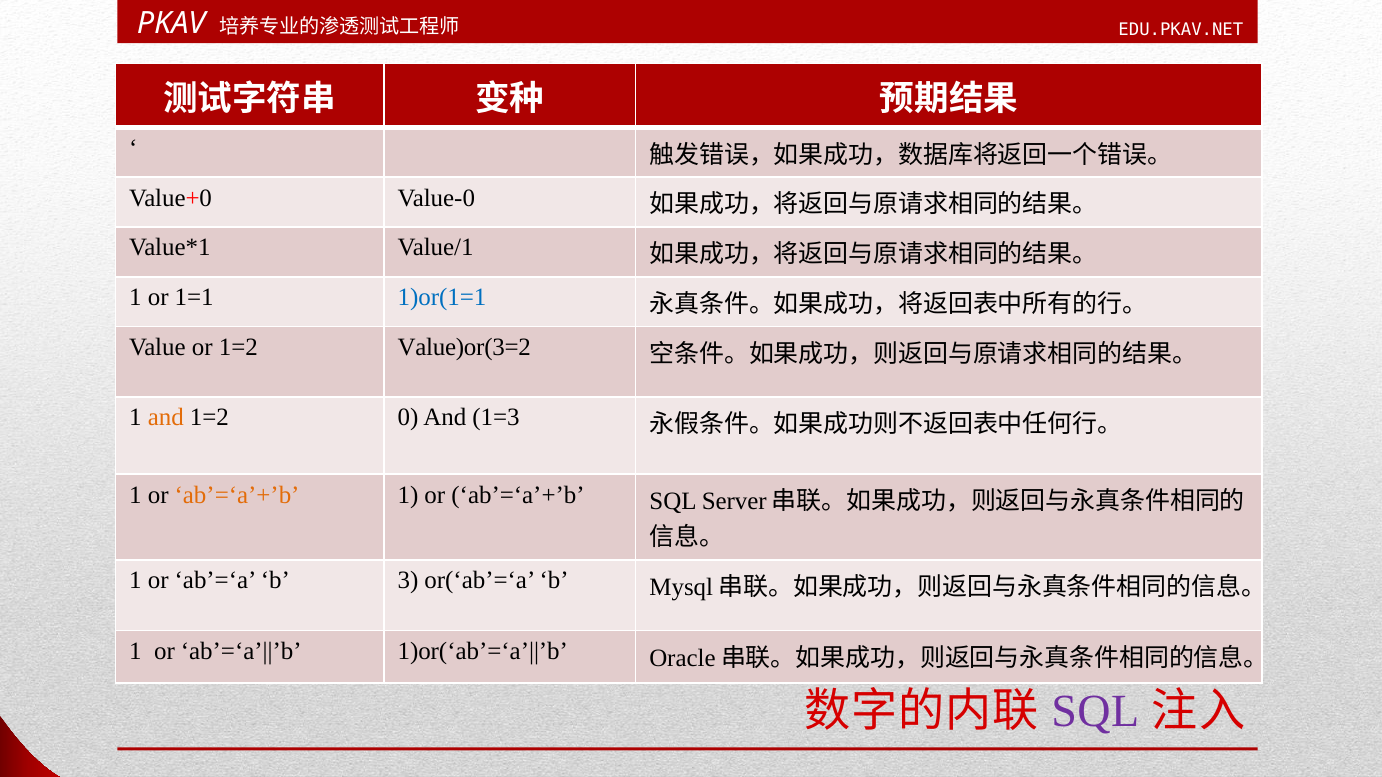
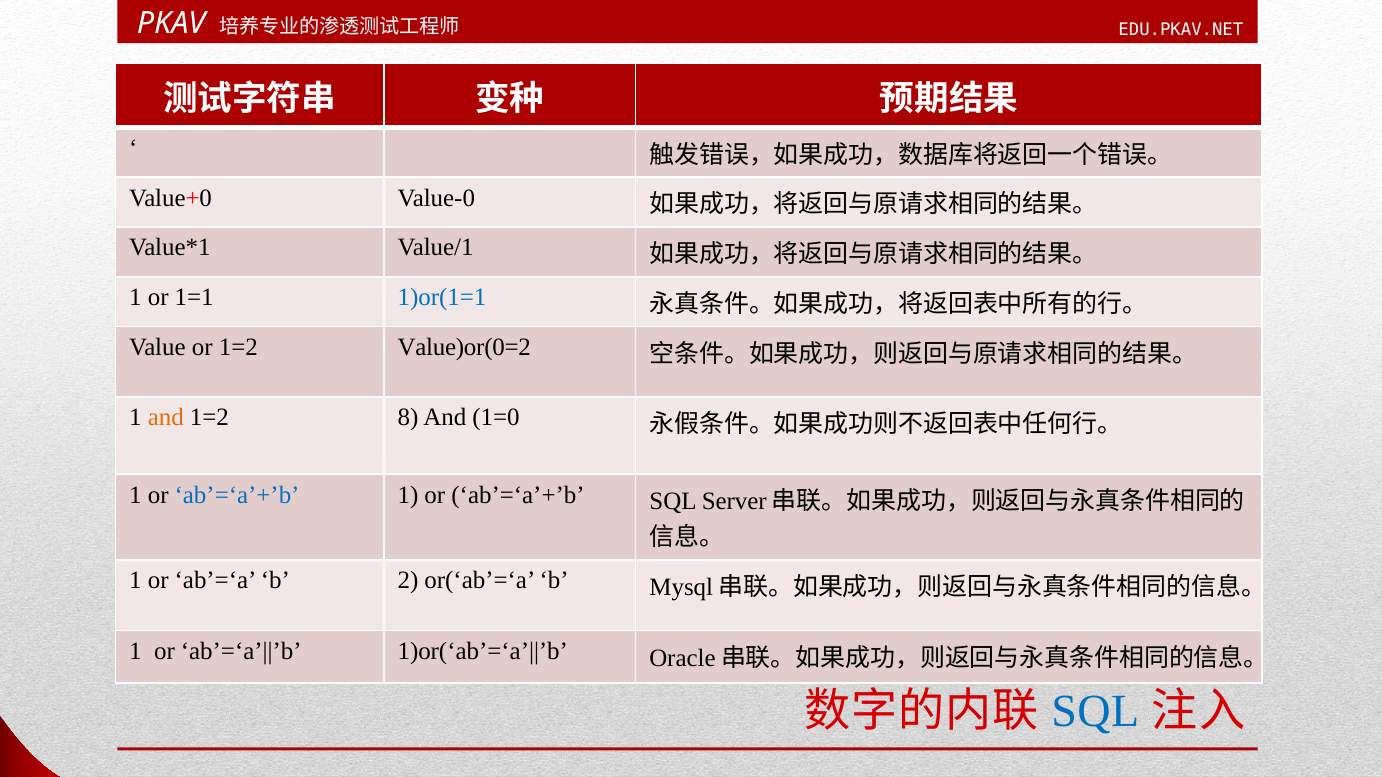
Value)or(3=2: Value)or(3=2 -> Value)or(0=2 (464, 347)
0: 0 -> 8 (408, 418)
1=3: 1=3 -> 1=0 (496, 418)
ab’=‘a’+’b colour: orange -> blue (237, 495)
3: 3 -> 2 (408, 581)
SQL colour: purple -> blue (1095, 712)
